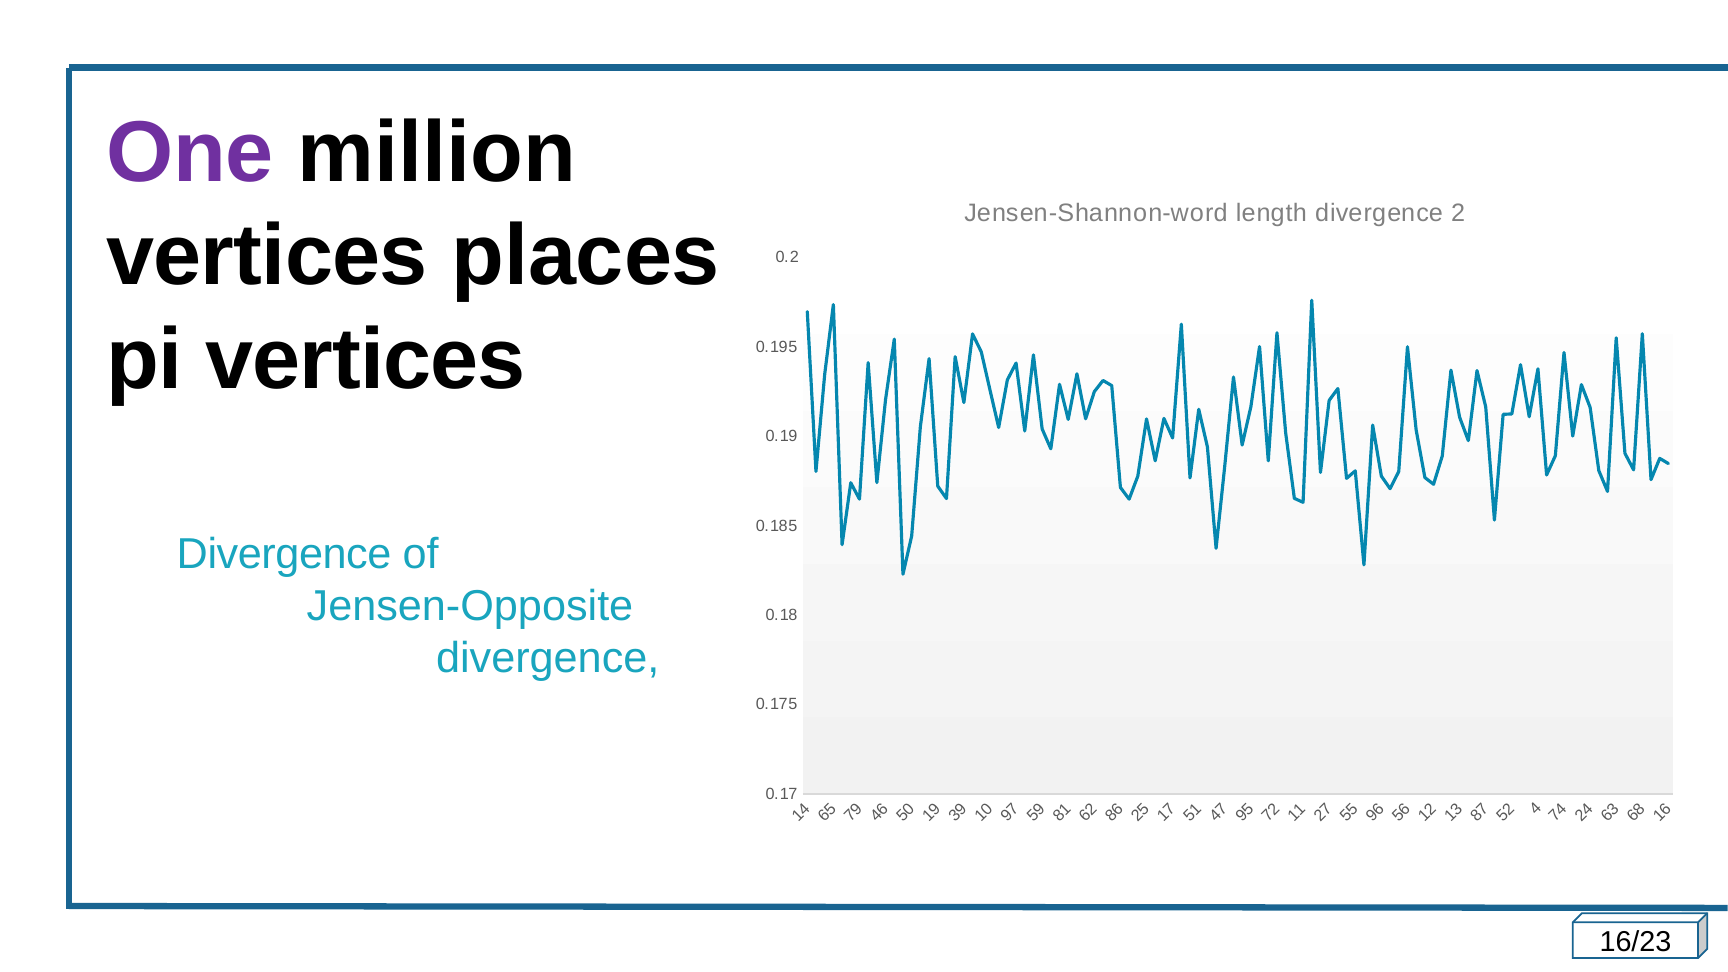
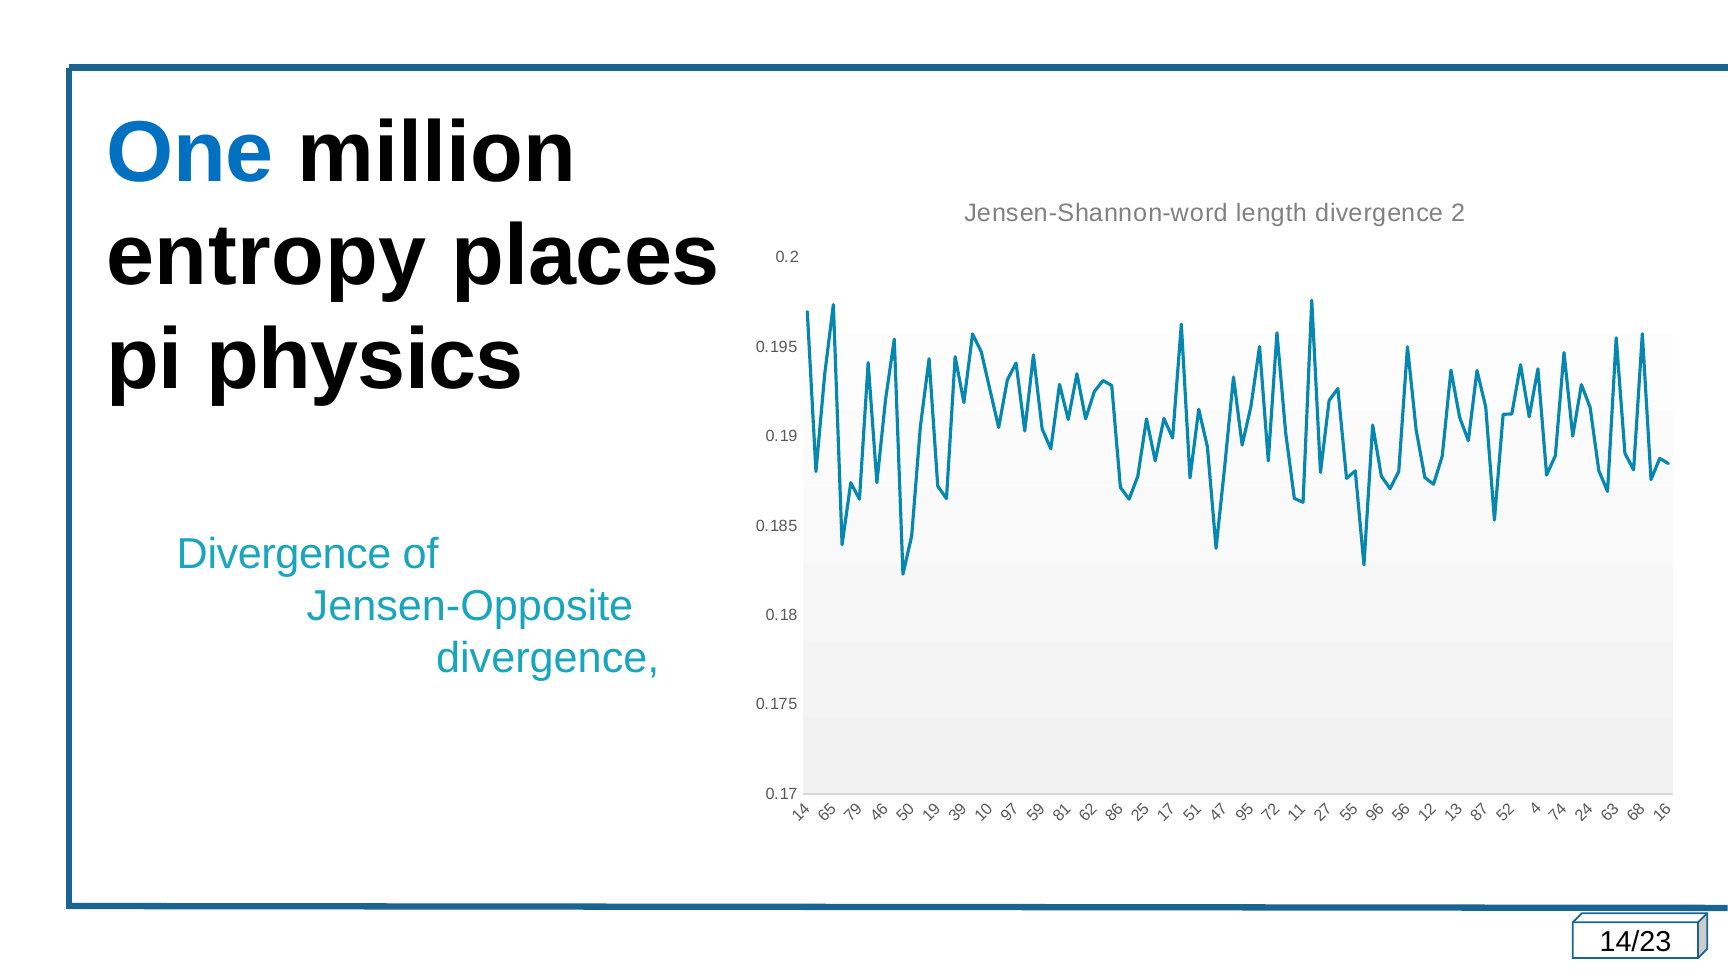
One colour: purple -> blue (190, 153)
vertices: vertices -> entropy (266, 256)
pi vertices: vertices -> physics (365, 360)
16/23: 16/23 -> 14/23 (1635, 942)
